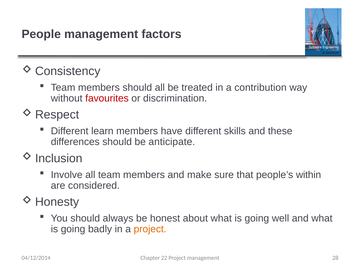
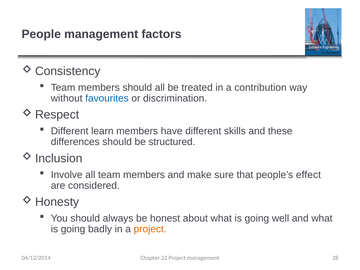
favourites colour: red -> blue (107, 98)
anticipate: anticipate -> structured (172, 142)
within: within -> effect (308, 175)
